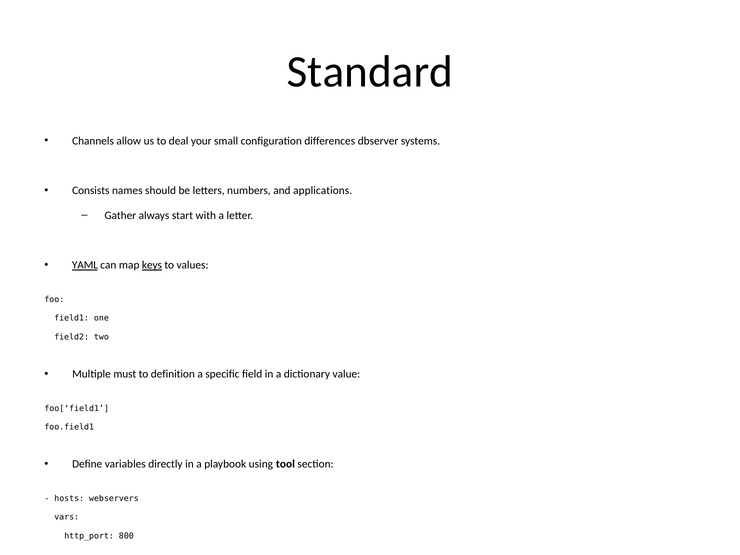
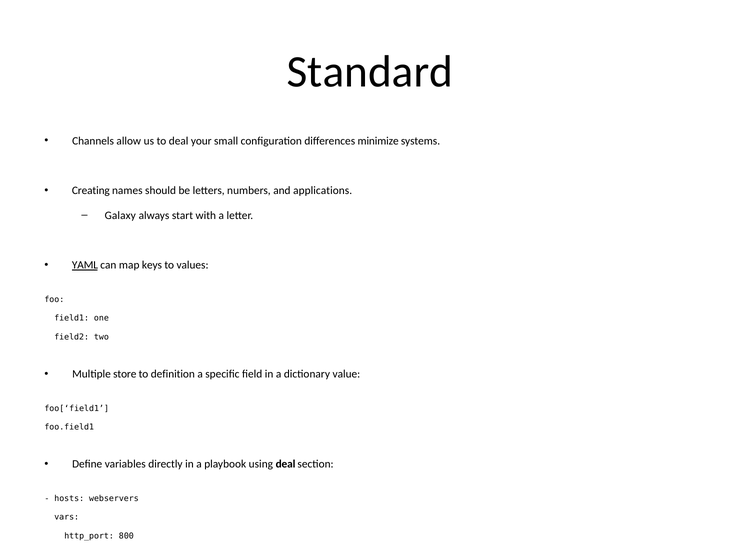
dbserver: dbserver -> minimize (378, 141)
Consists: Consists -> Creating (91, 191)
Gather: Gather -> Galaxy (120, 215)
keys underline: present -> none (152, 265)
must: must -> store (125, 374)
using tool: tool -> deal (286, 464)
